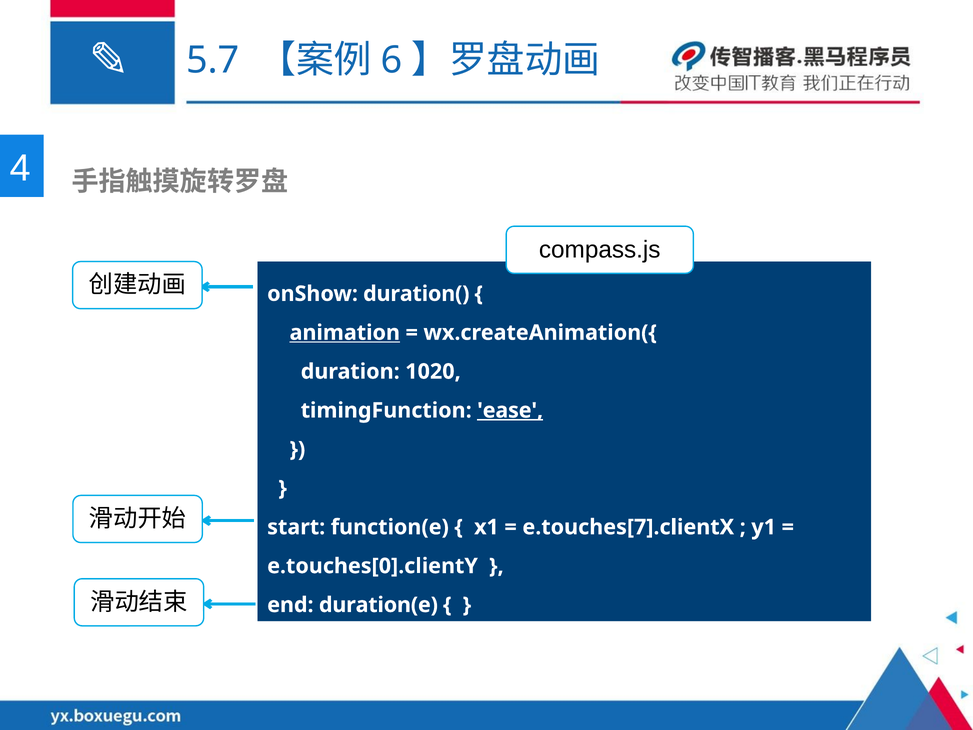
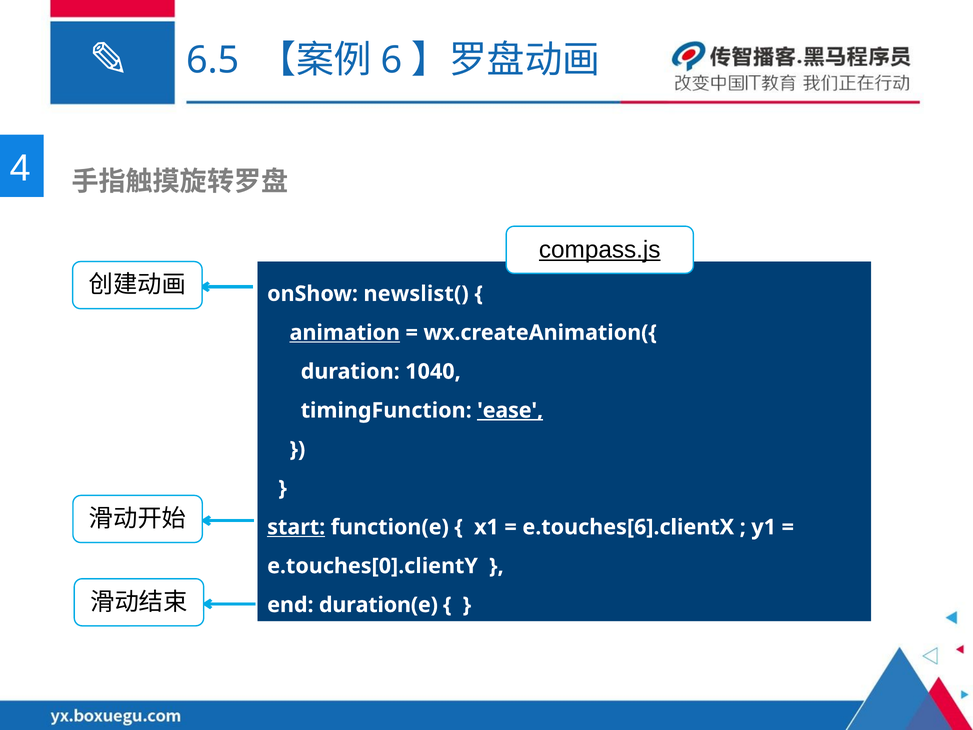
5.7: 5.7 -> 6.5 (213, 60)
compass.js underline: none -> present (600, 250)
duration(: duration( -> newslist( (416, 294)
1020: 1020 -> 1040 (433, 371)
start underline: none -> present (296, 527)
e.touches[7].clientX: e.touches[7].clientX -> e.touches[6].clientX (628, 527)
